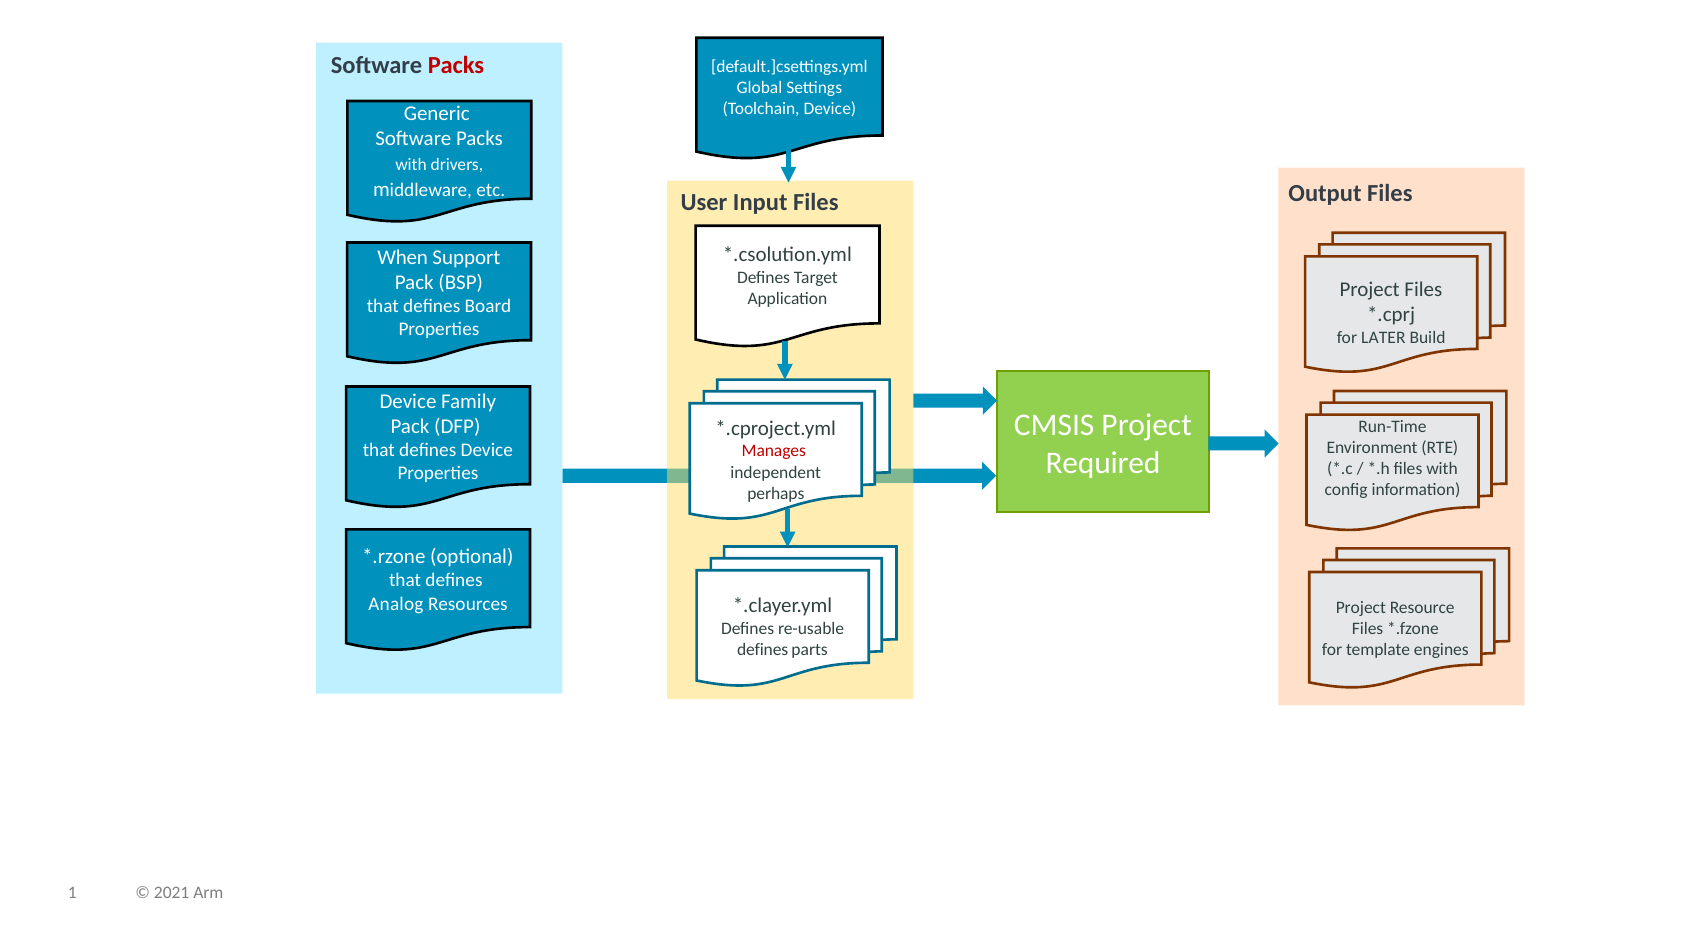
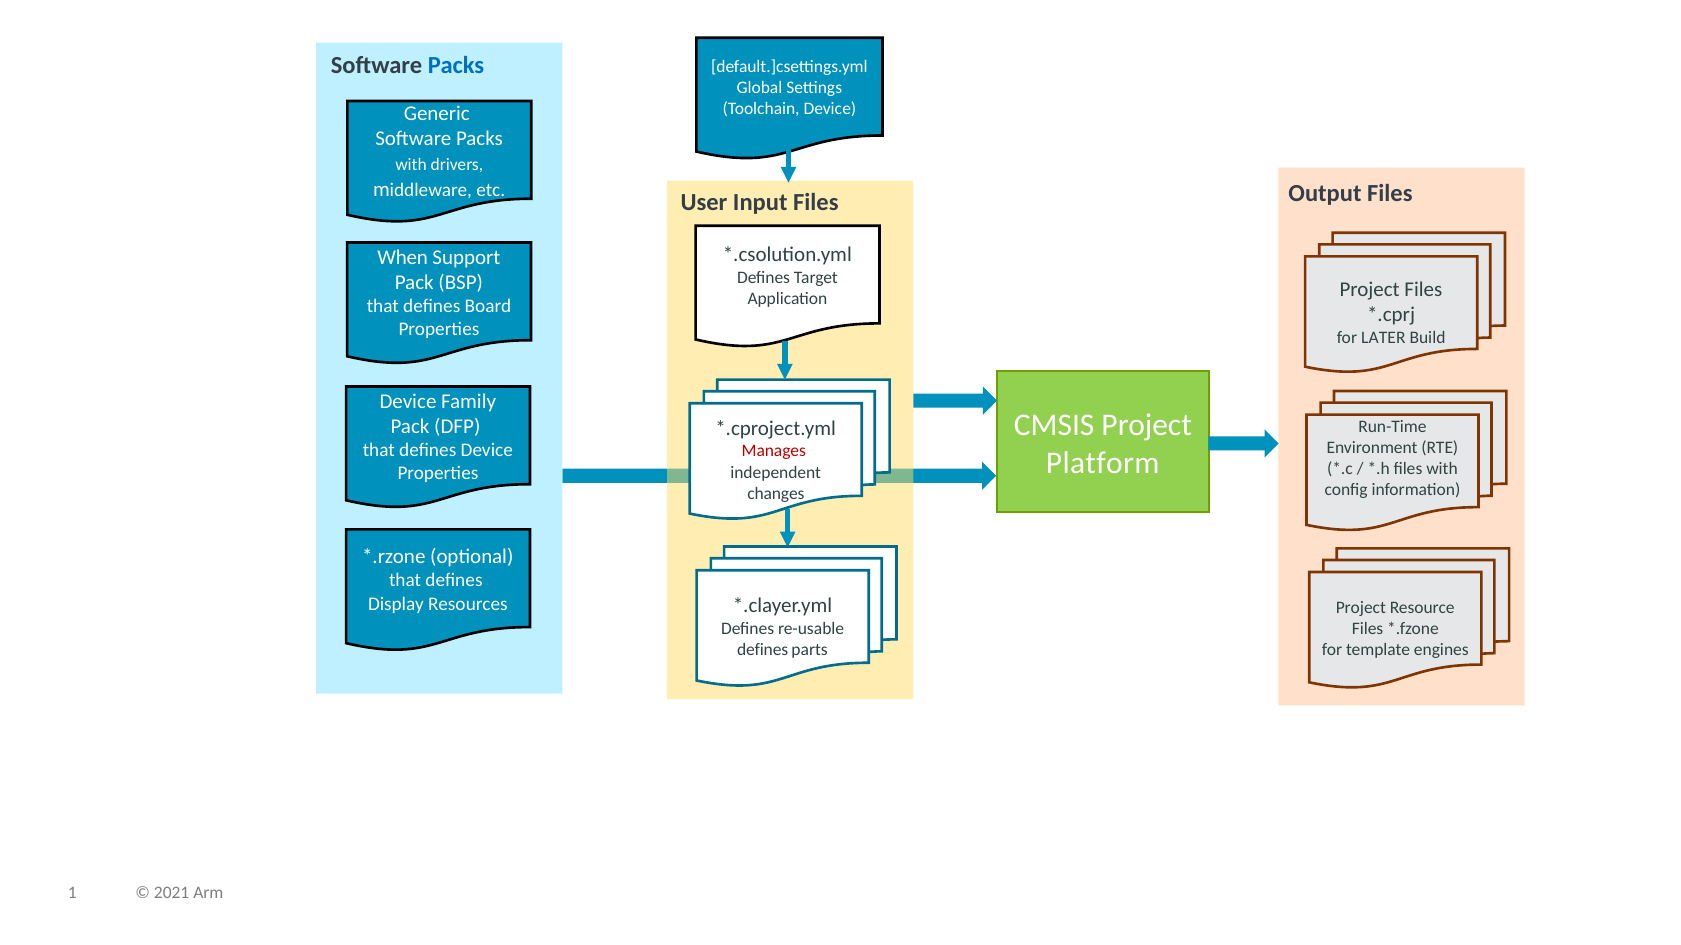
Packs colour: red -> blue (456, 65)
Required: Required -> Platform (1103, 463)
perhaps: perhaps -> changes (776, 494)
Analog: Analog -> Display (396, 604)
